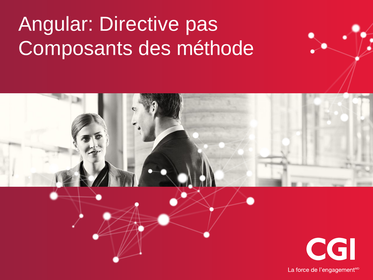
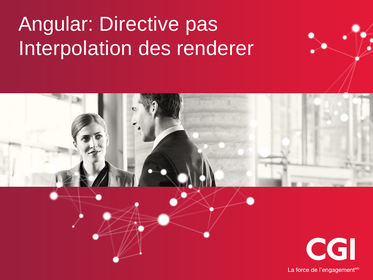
Composants: Composants -> Interpolation (75, 48)
méthode: méthode -> renderer (215, 48)
